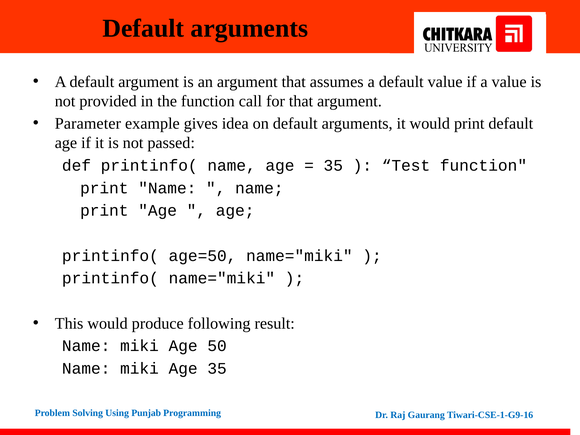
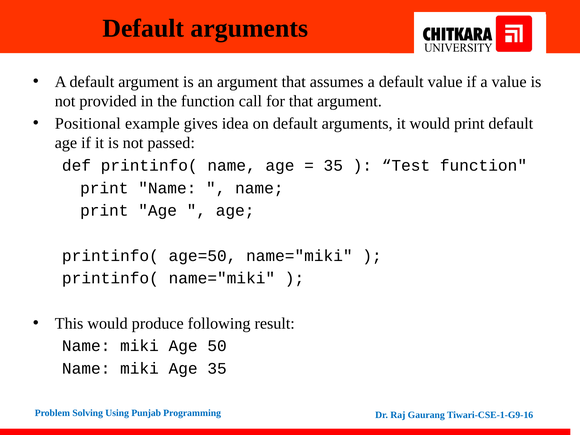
Parameter: Parameter -> Positional (88, 124)
